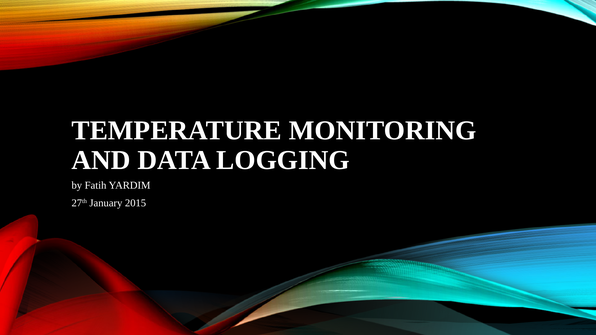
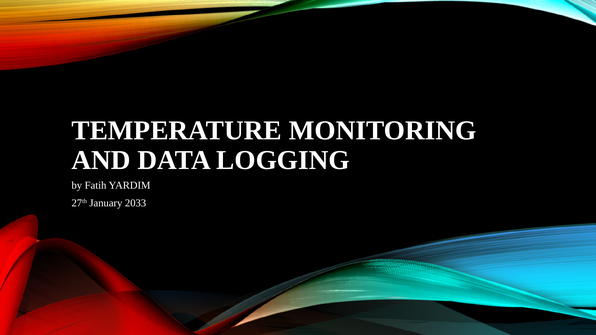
2015: 2015 -> 2033 (136, 203)
